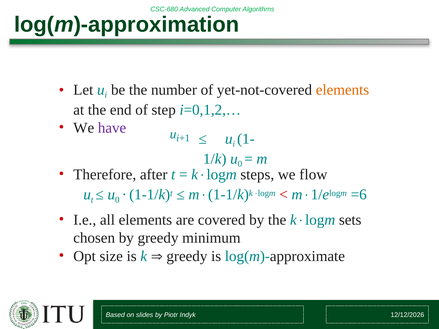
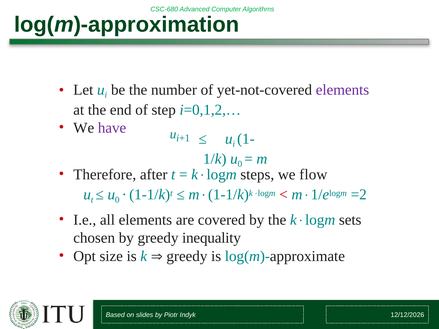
elements colour: orange -> purple (342, 90)
=6: =6 -> =2 (359, 195)
minimum: minimum -> inequality (211, 238)
